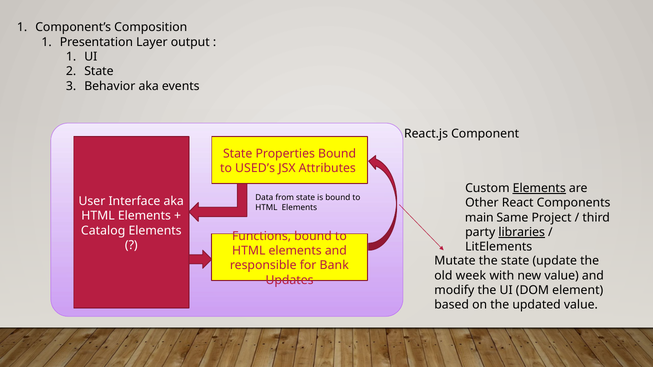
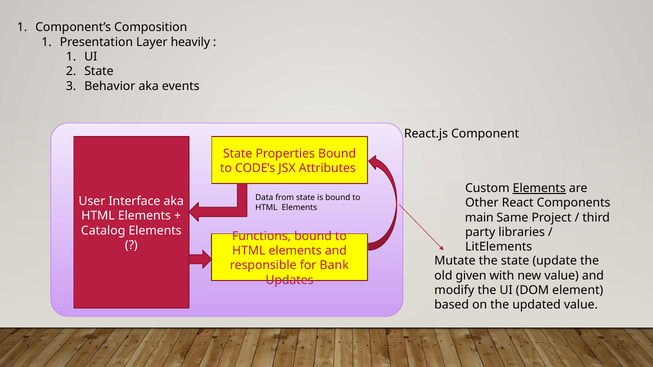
output: output -> heavily (190, 42)
USED’s: USED’s -> CODE’s (255, 168)
libraries underline: present -> none (522, 232)
week: week -> given (471, 276)
